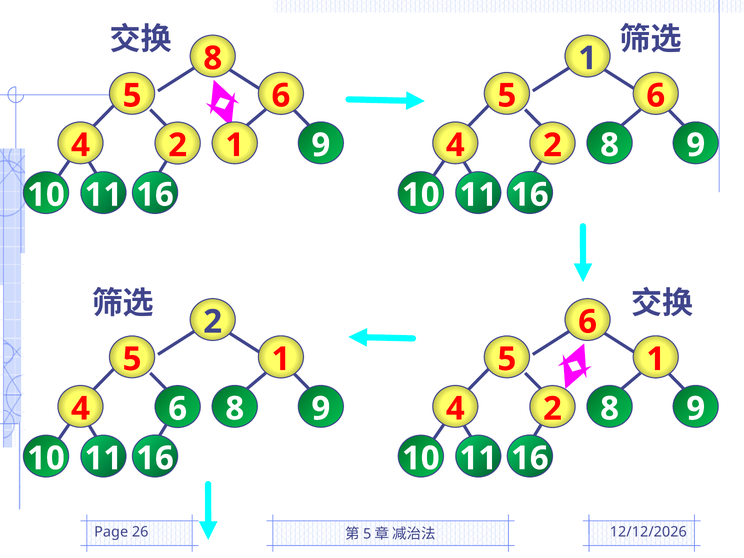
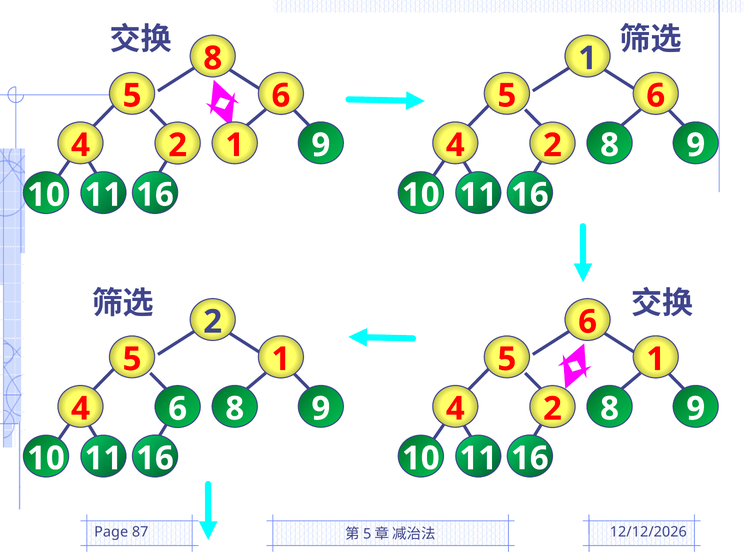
26: 26 -> 87 (140, 532)
